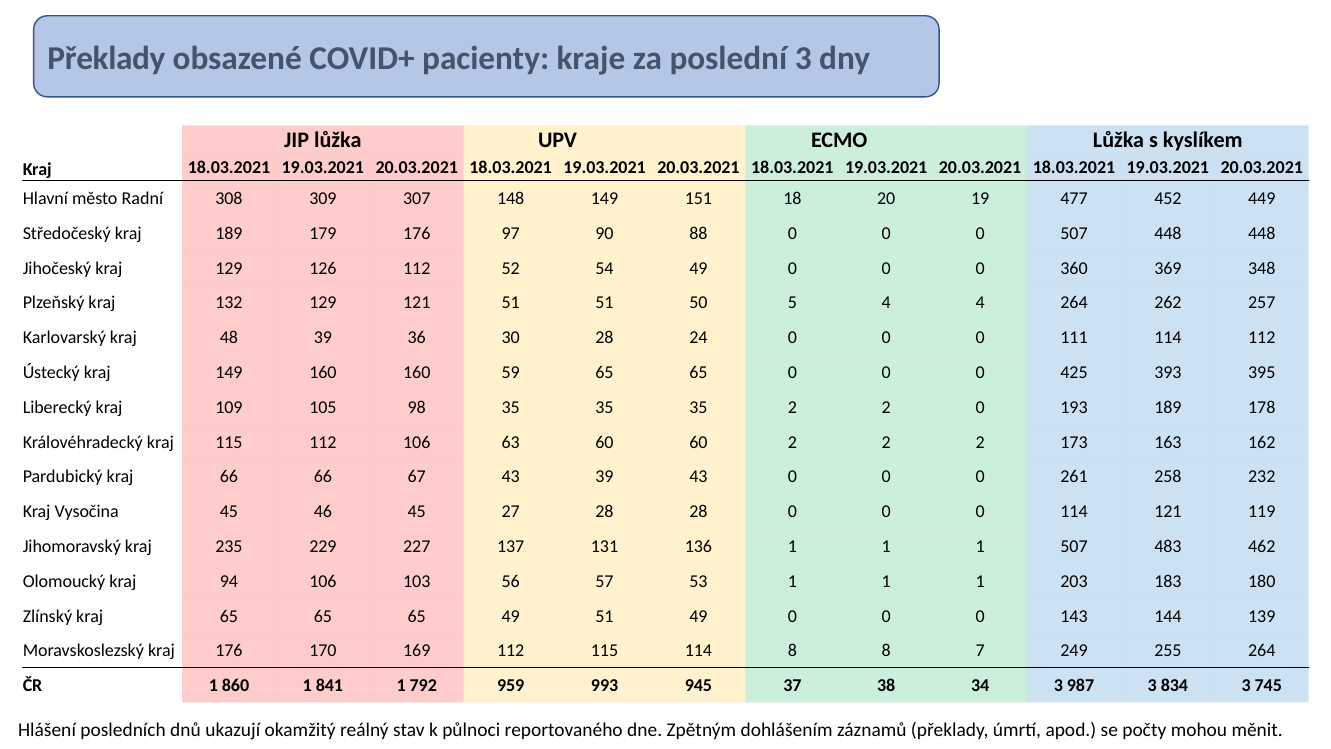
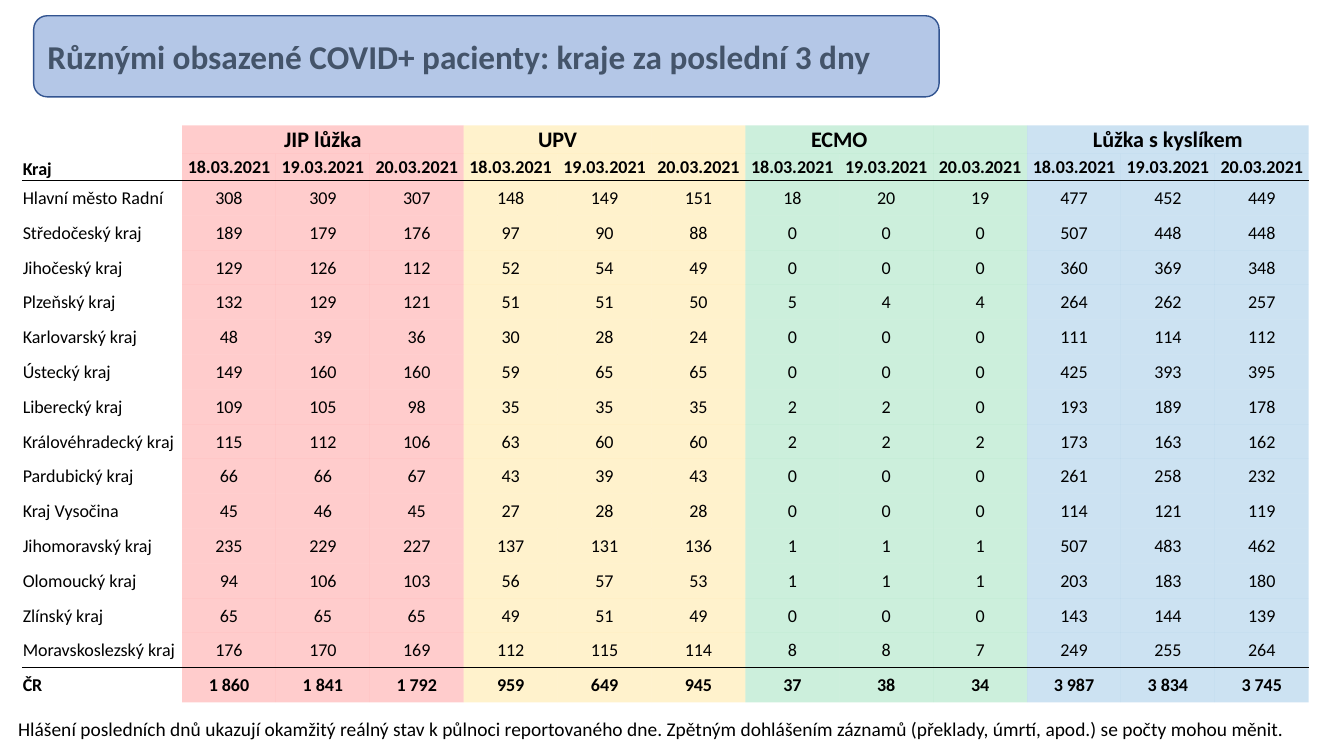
Překlady: Překlady -> Různými (106, 59)
993: 993 -> 649 (605, 685)
